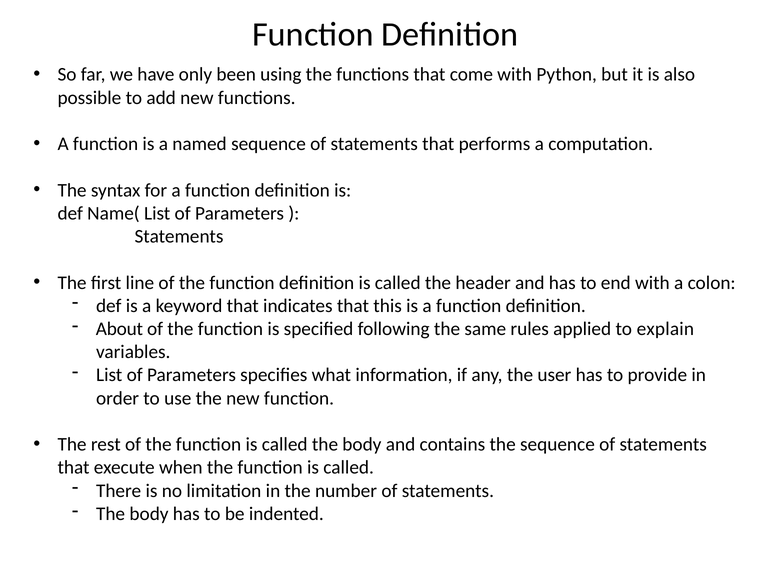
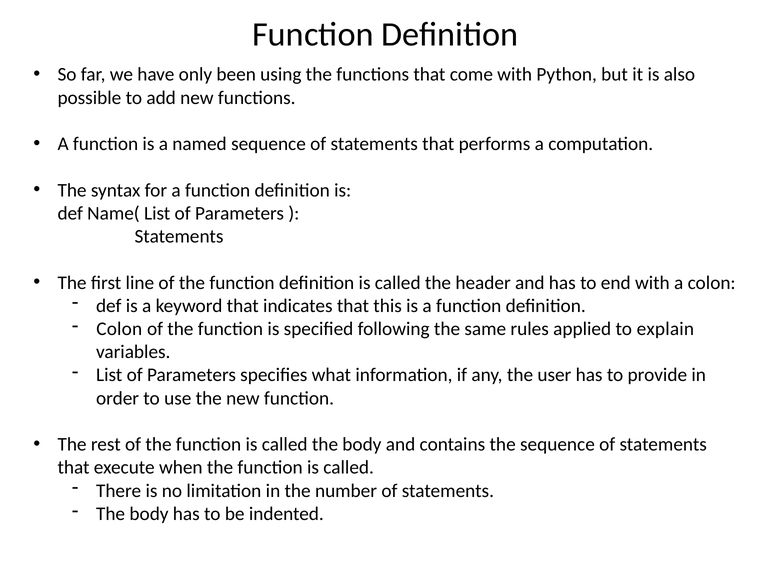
About: About -> Colon (119, 329)
